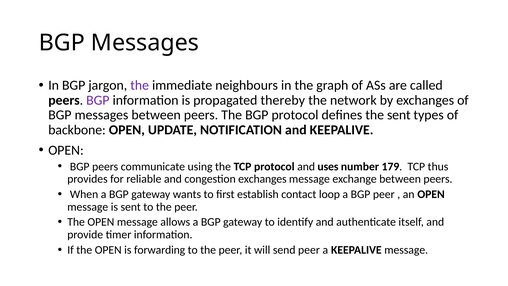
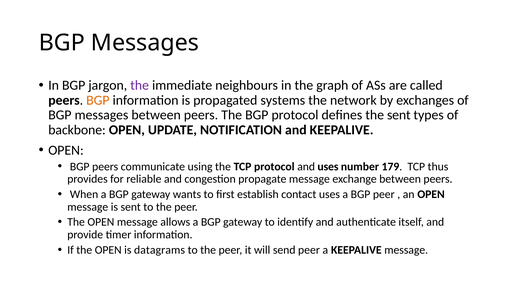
BGP colour: purple -> orange (98, 100)
thereby: thereby -> systems (283, 100)
congestion exchanges: exchanges -> propagate (262, 179)
contact loop: loop -> uses (329, 194)
forwarding: forwarding -> datagrams (160, 250)
